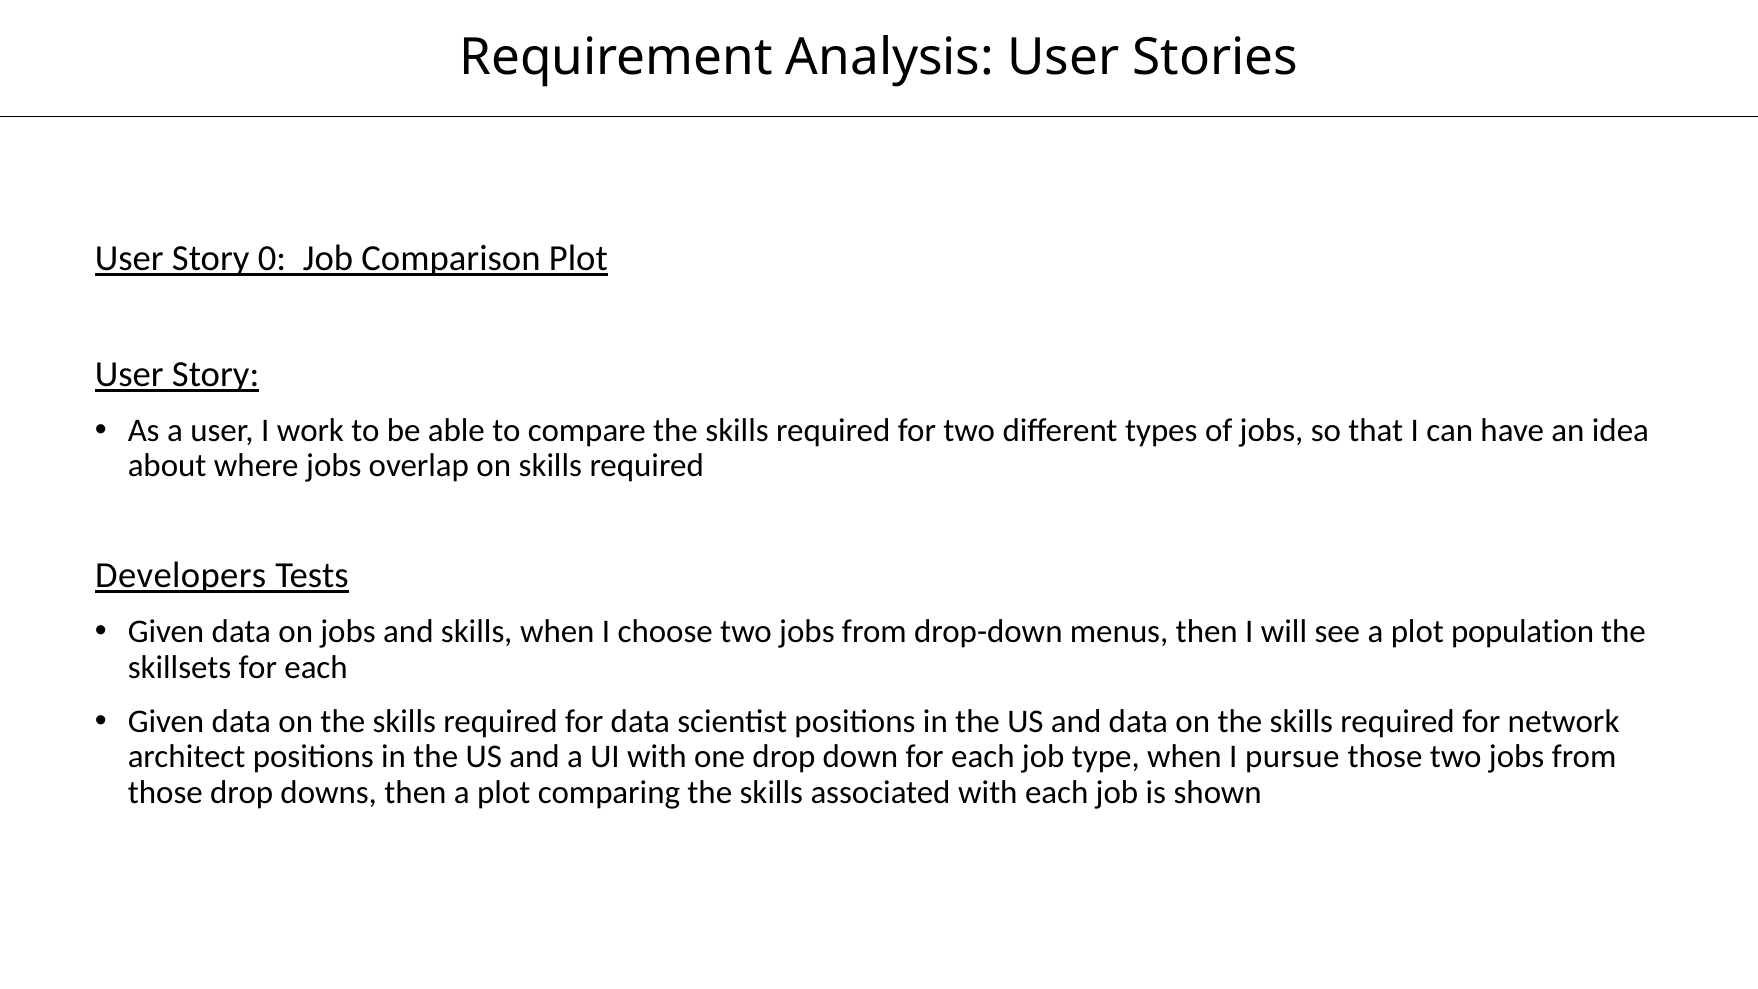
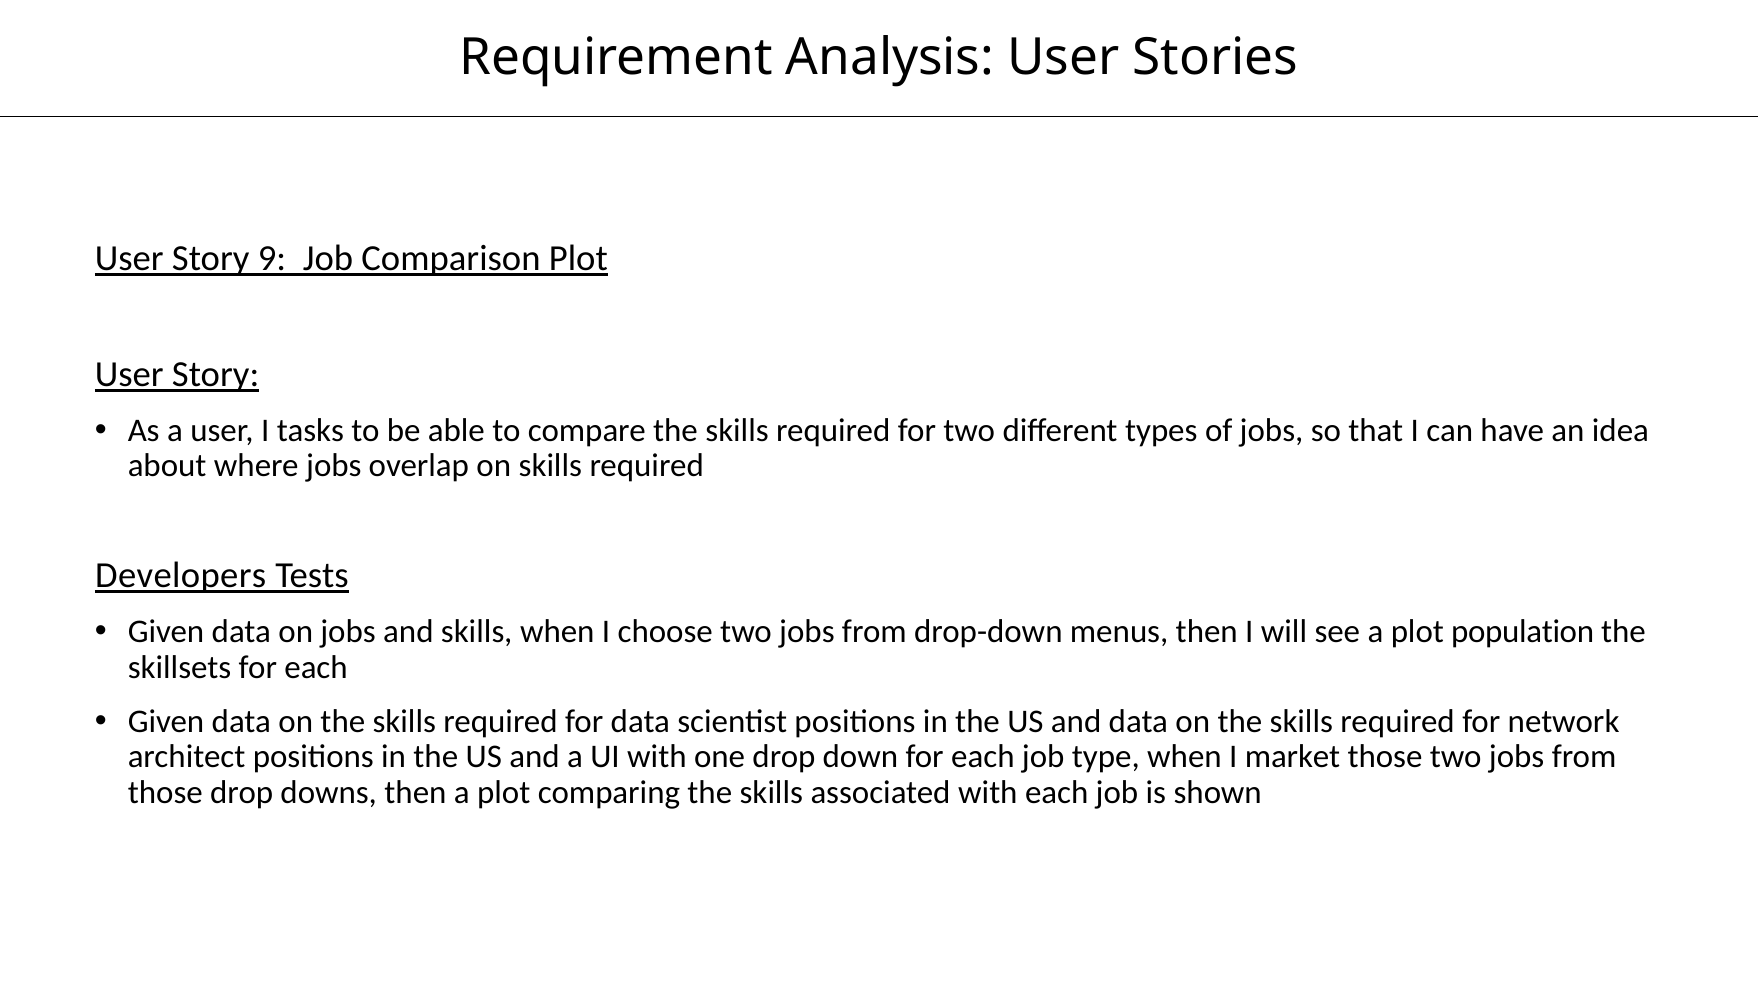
0: 0 -> 9 (272, 259)
work: work -> tasks (310, 430)
pursue: pursue -> market (1293, 757)
